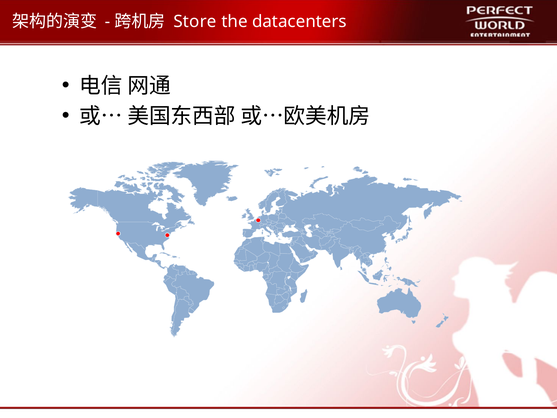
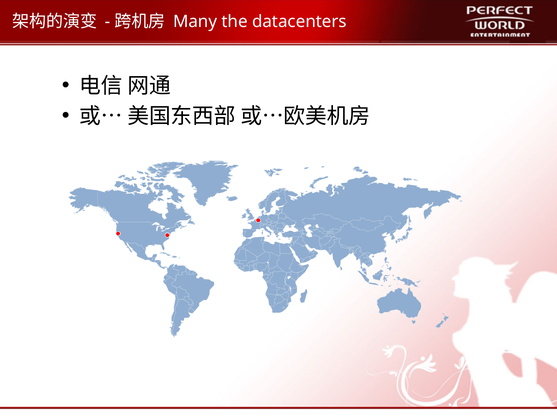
Store: Store -> Many (195, 21)
